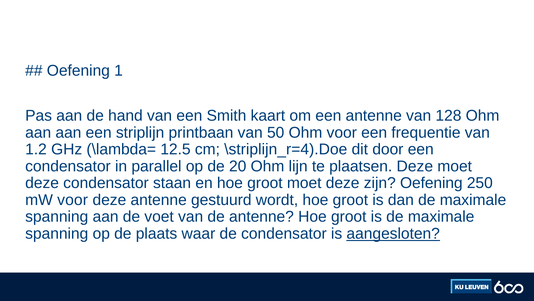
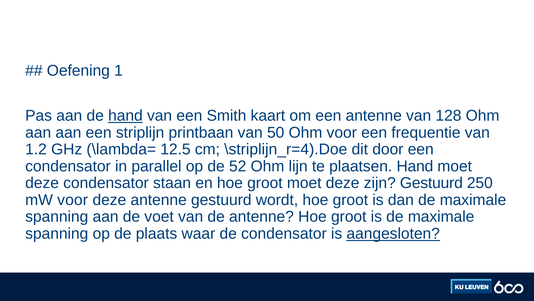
hand underline: none -> present (125, 115)
20: 20 -> 52 (238, 166)
plaatsen Deze: Deze -> Hand (415, 166)
zijn Oefening: Oefening -> Gestuurd (431, 183)
